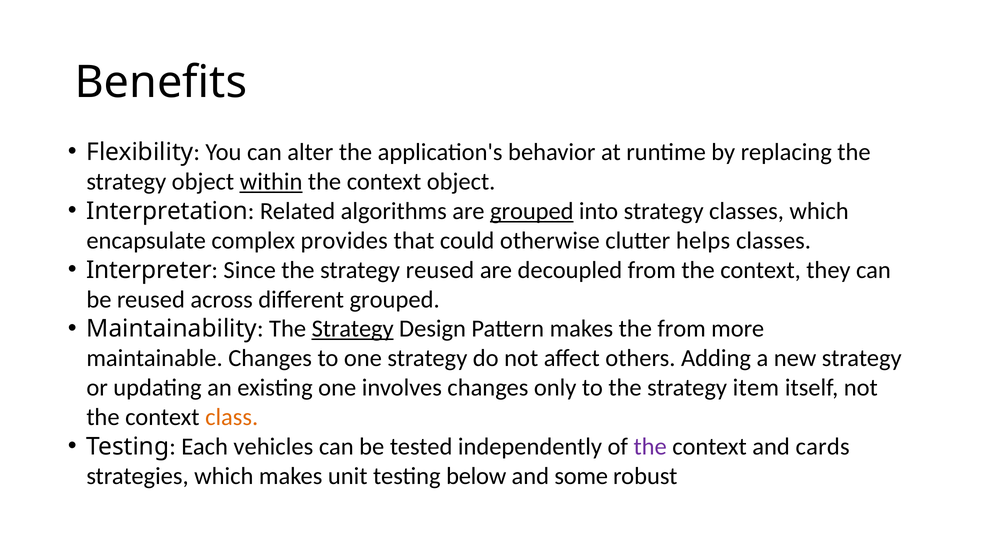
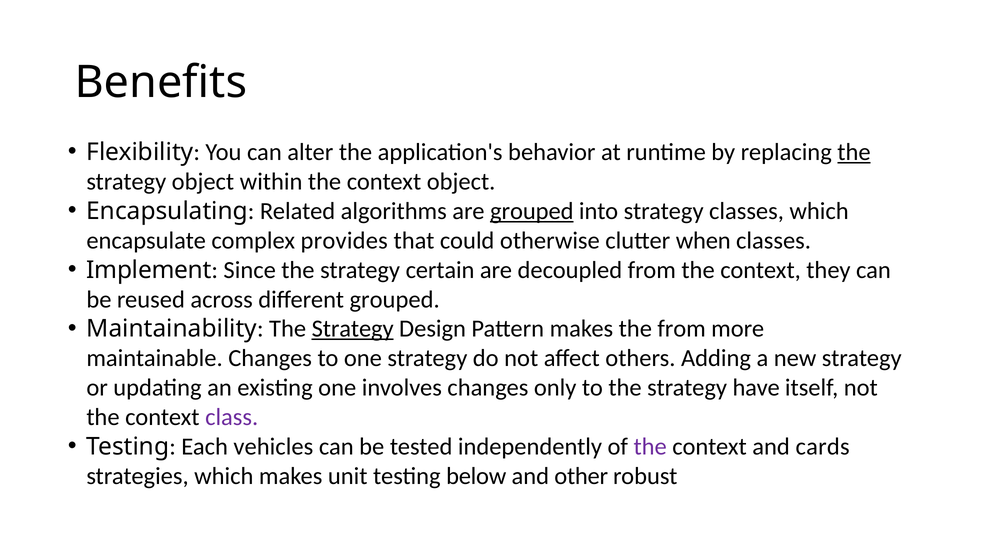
the underline: none -> present (854, 152)
within underline: present -> none (271, 182)
Interpretation: Interpretation -> Encapsulating (167, 211)
helps: helps -> when (703, 240)
Interpreter: Interpreter -> Implement (149, 270)
strategy reused: reused -> certain (440, 270)
item: item -> have (756, 388)
class colour: orange -> purple (232, 417)
some: some -> other (581, 476)
